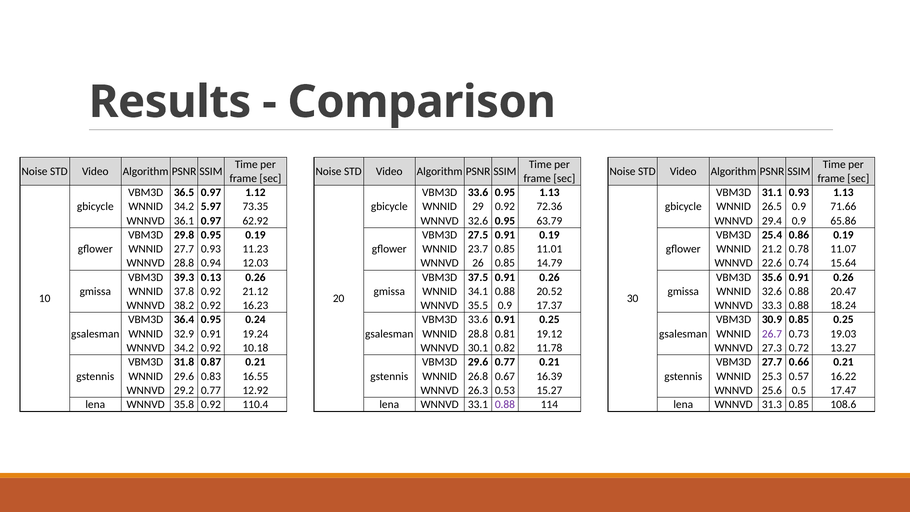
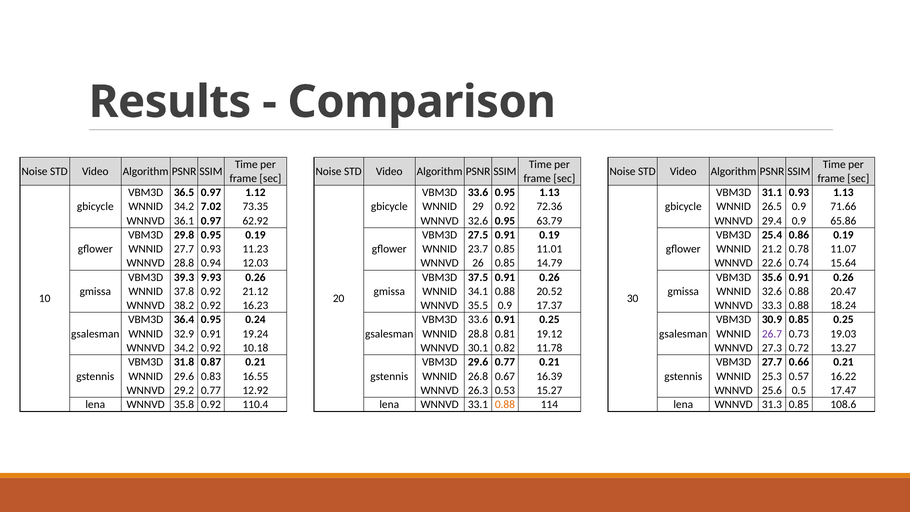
5.97: 5.97 -> 7.02 (211, 207)
0.13: 0.13 -> 9.93 (211, 277)
0.88 colour: purple -> orange (505, 404)
